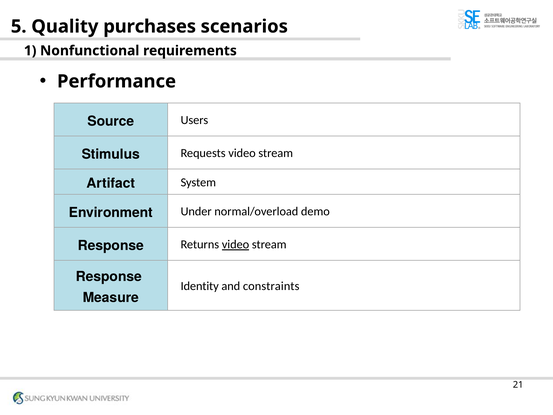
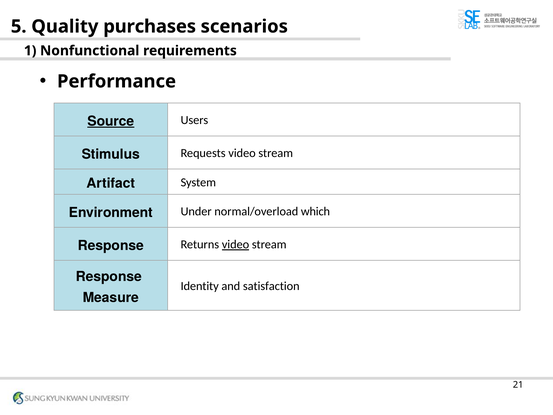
Source underline: none -> present (111, 121)
demo: demo -> which (315, 211)
constraints: constraints -> satisfaction (271, 286)
